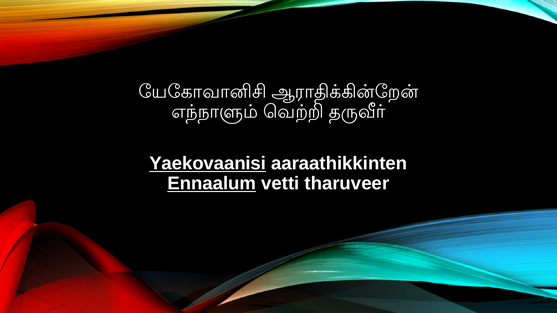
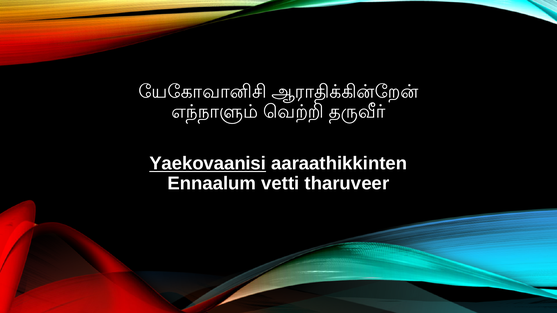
Ennaalum underline: present -> none (212, 184)
